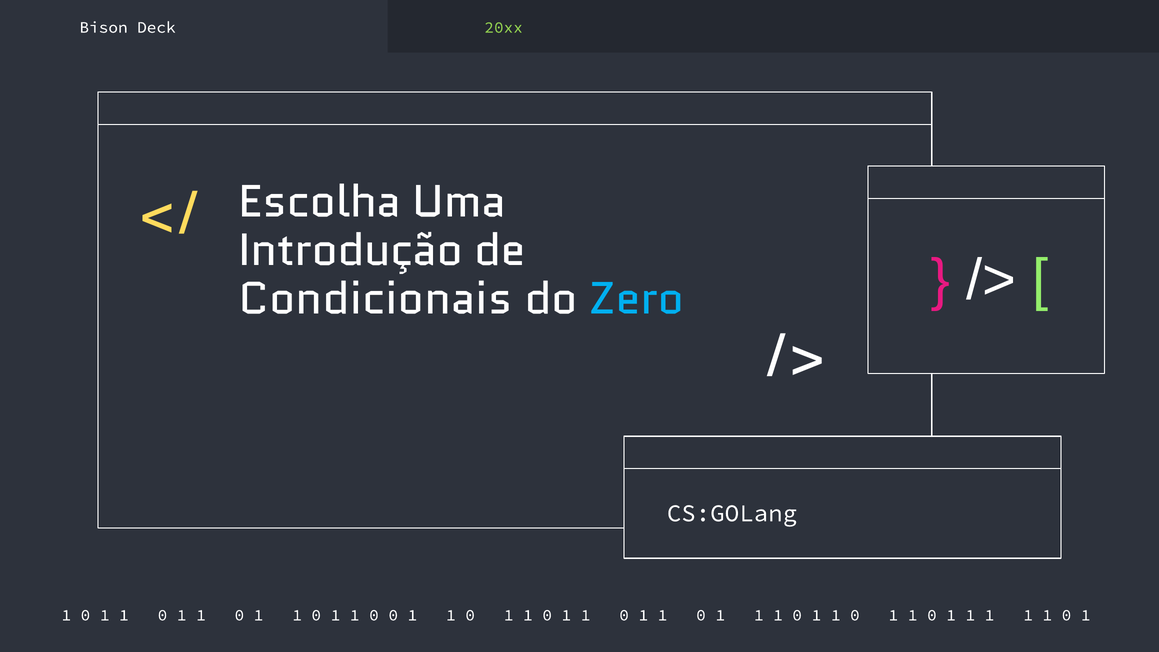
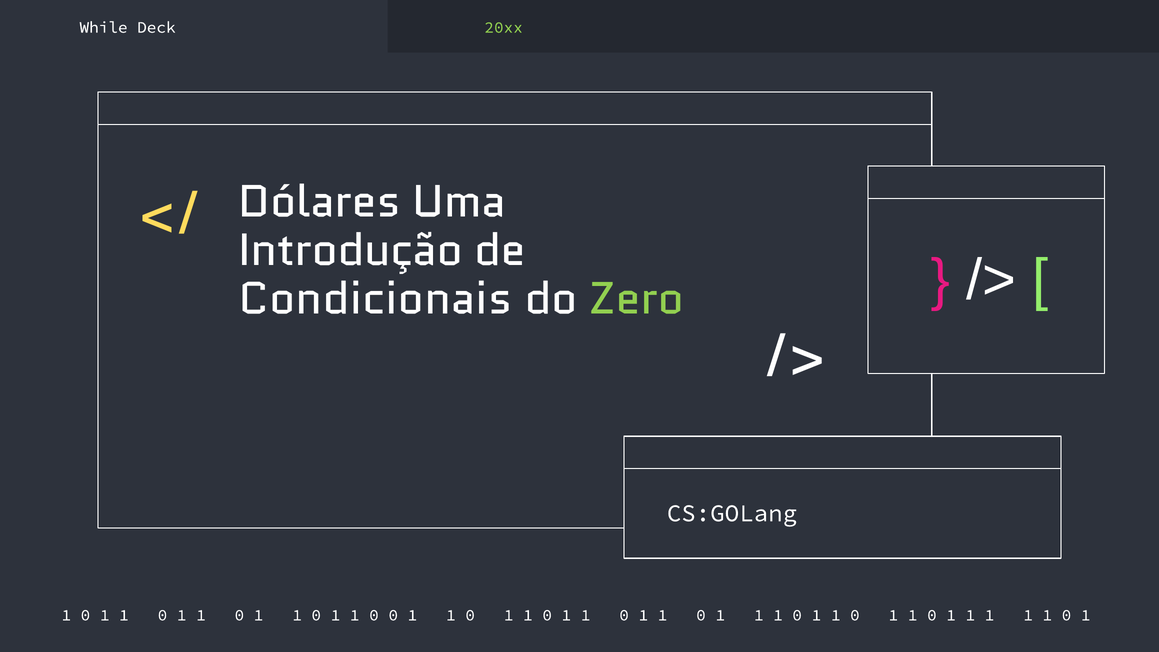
Bison: Bison -> While (104, 27)
Escolha: Escolha -> Dólares (320, 202)
Zero colour: light blue -> light green (637, 299)
